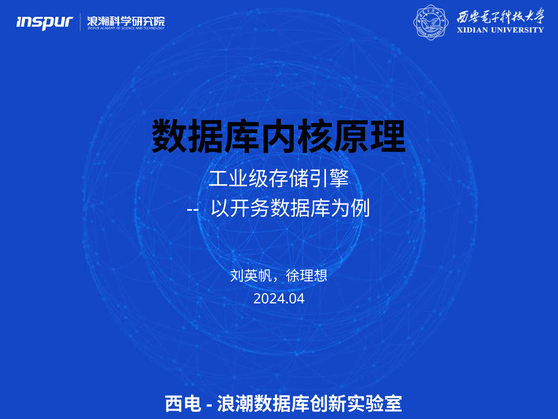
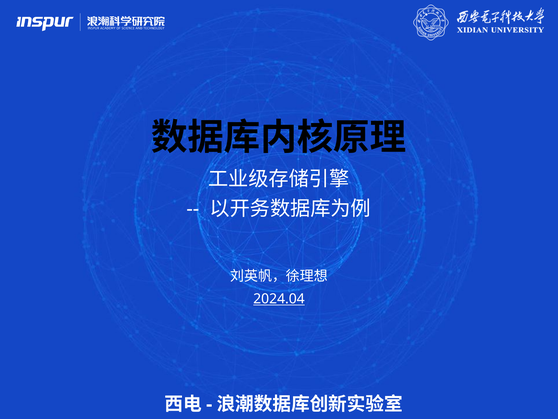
2024.04 underline: none -> present (279, 299)
